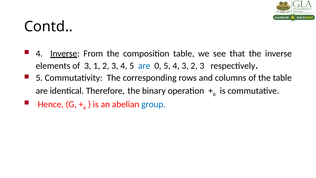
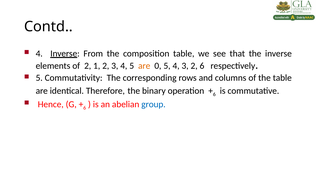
of 3: 3 -> 2 (88, 66)
are colour: blue -> orange (144, 66)
3 2 3: 3 -> 6 (202, 66)
